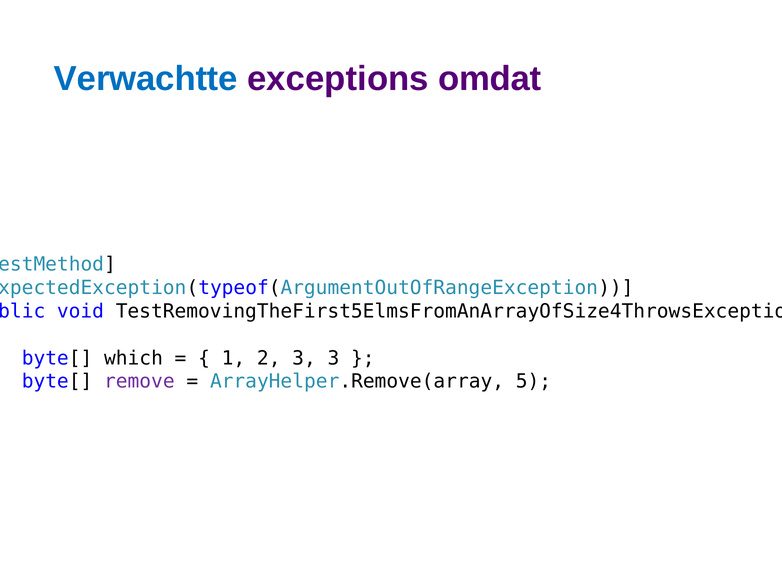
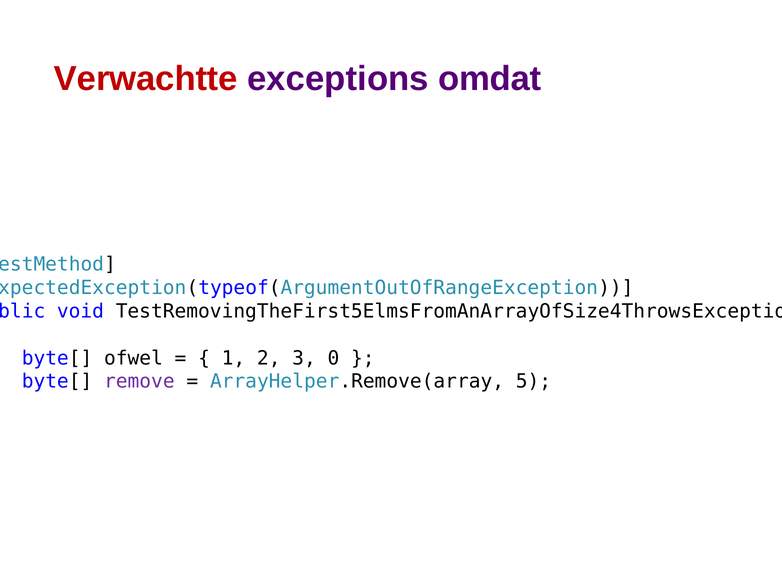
Verwachtte colour: blue -> red (146, 79)
which: which -> ofwel (133, 358)
3 3: 3 -> 0 (333, 358)
